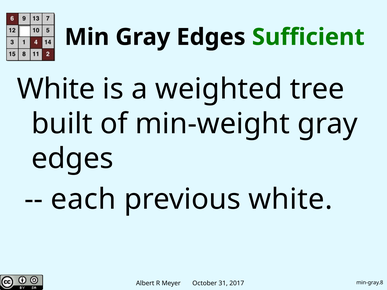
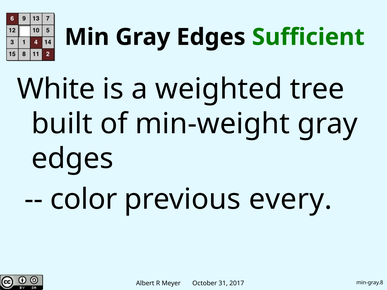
each: each -> color (84, 199)
previous white: white -> every (291, 199)
